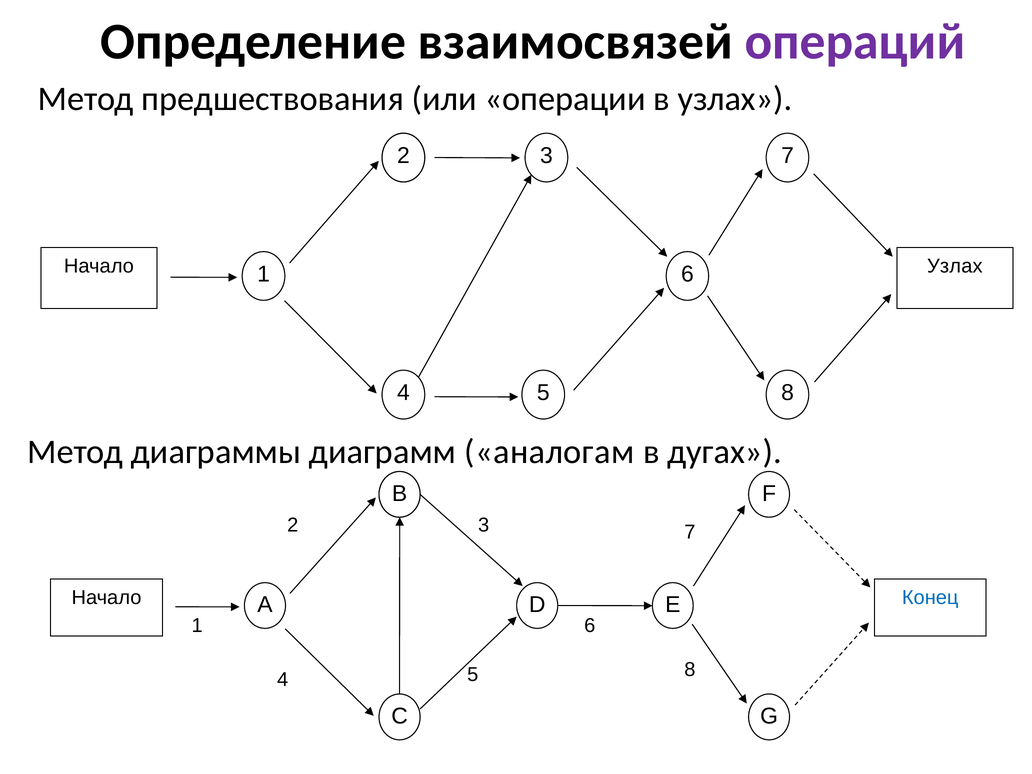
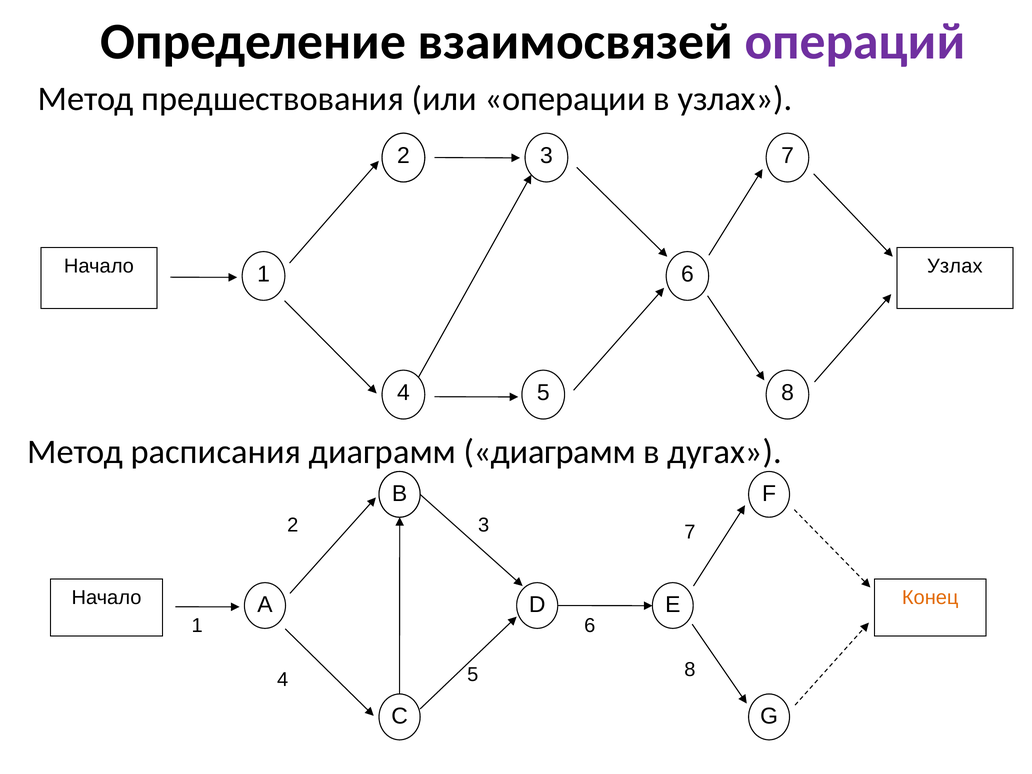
диаграммы: диаграммы -> расписания (216, 452)
диаграмм аналогам: аналогам -> диаграмм (550, 452)
Конец colour: blue -> orange (930, 597)
